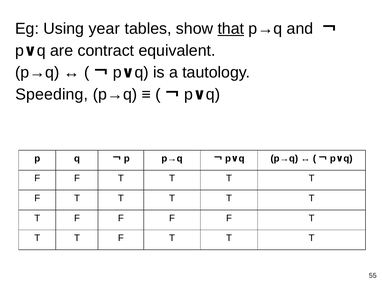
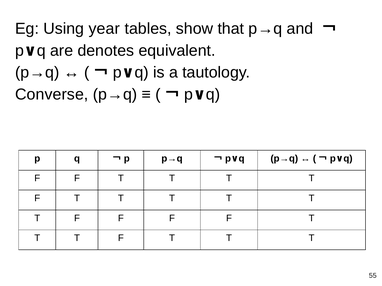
that underline: present -> none (231, 29)
contract: contract -> denotes (106, 51)
Speeding: Speeding -> Converse (52, 95)
